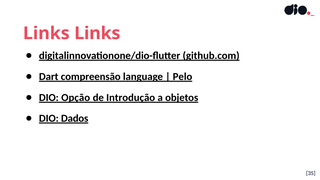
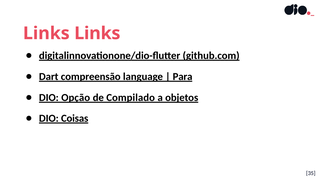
Pelo: Pelo -> Para (183, 77)
Introdução: Introdução -> Compilado (131, 98)
Dados: Dados -> Coisas (75, 118)
